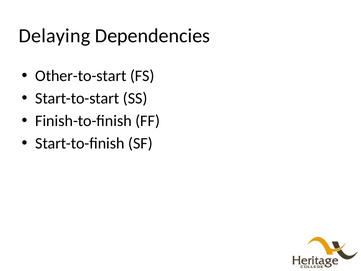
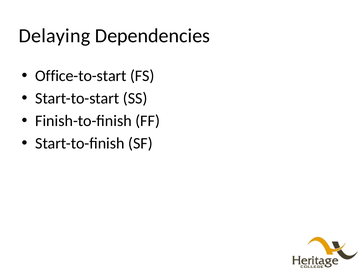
Other-to-start: Other-to-start -> Office-to-start (81, 76)
